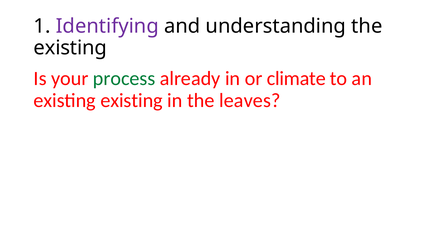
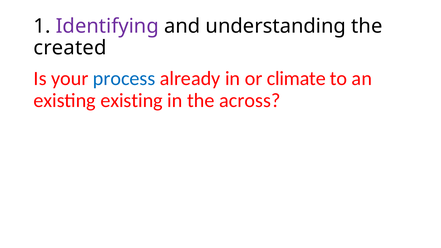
existing: existing -> created (70, 48)
process colour: green -> blue (124, 79)
leaves: leaves -> across (250, 100)
